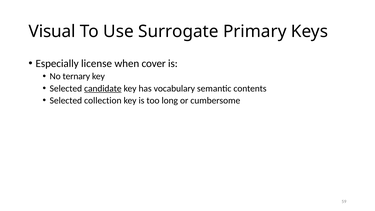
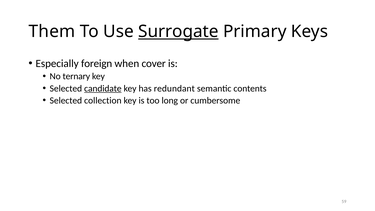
Visual: Visual -> Them (52, 32)
Surrogate underline: none -> present (178, 32)
license: license -> foreign (97, 63)
vocabulary: vocabulary -> redundant (174, 88)
